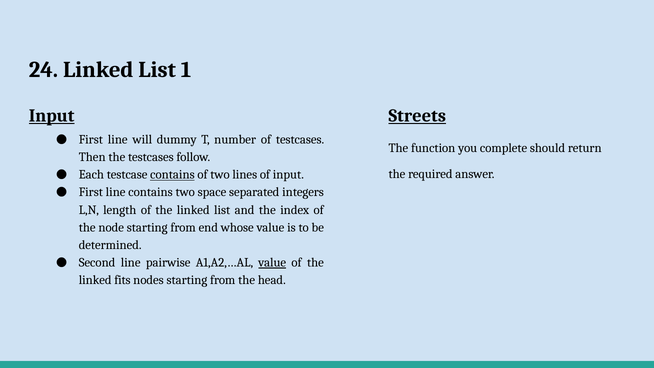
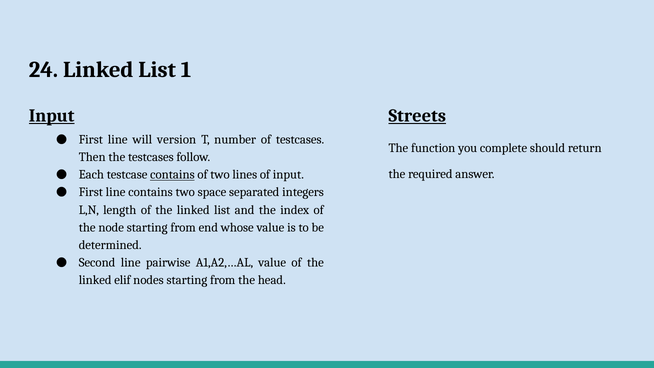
dummy: dummy -> version (177, 140)
value underline: present -> none (272, 262)
fits: fits -> elif (122, 280)
